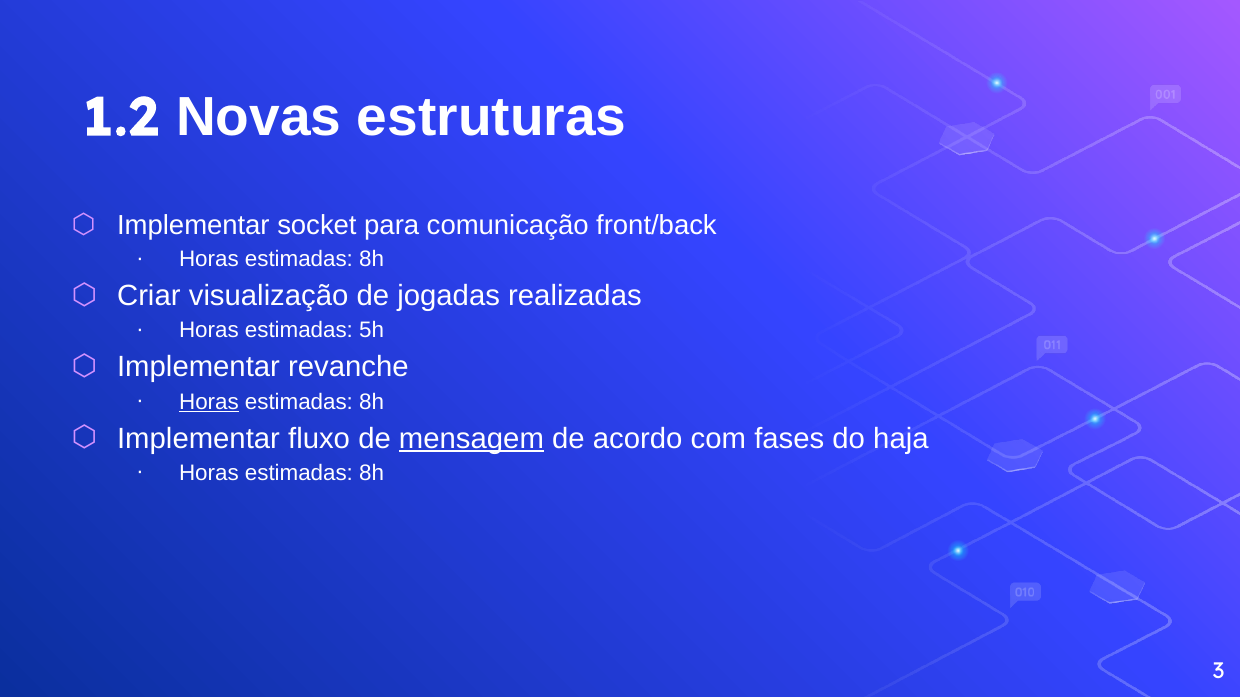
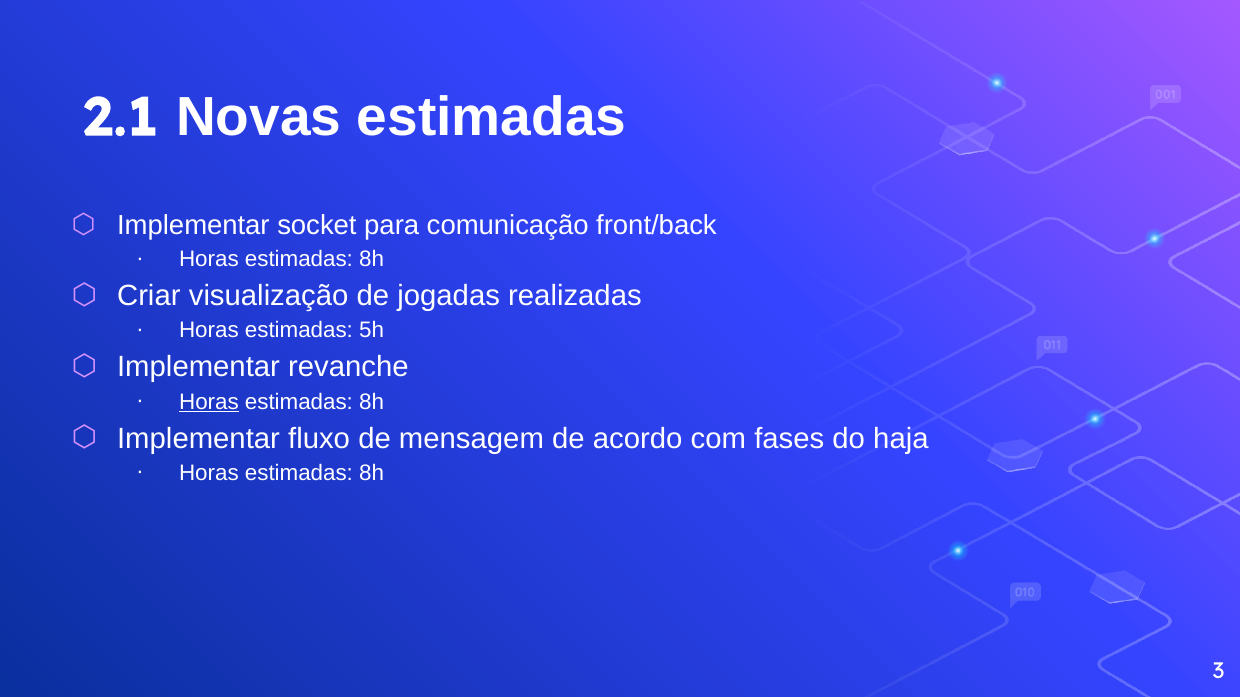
1.2: 1.2 -> 2.1 (120, 118)
Novas estruturas: estruturas -> estimadas (492, 118)
mensagem underline: present -> none (471, 439)
